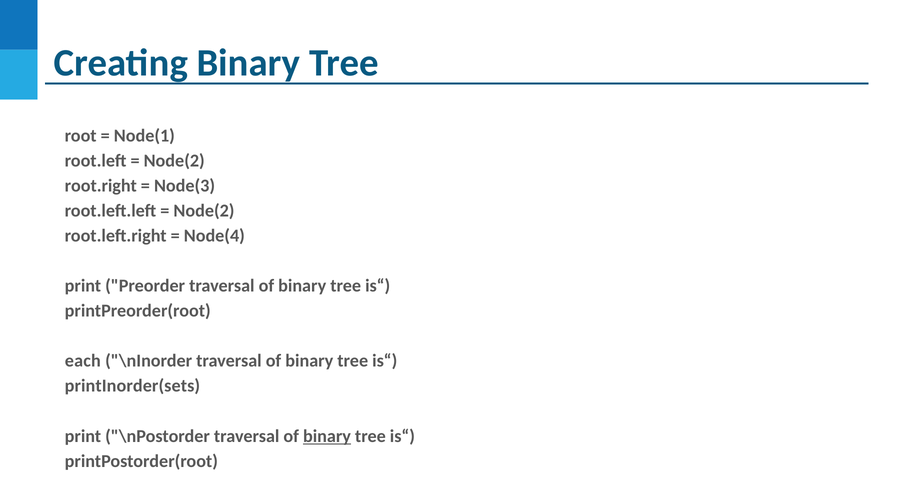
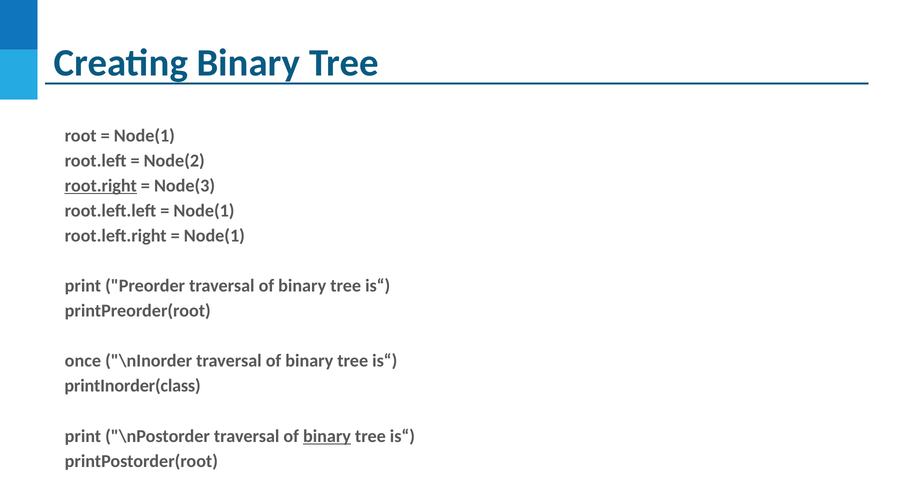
root.right underline: none -> present (101, 186)
Node(2: Node(2 -> Node(1 (204, 211)
Node(4: Node(4 -> Node(1 (214, 236)
each: each -> once (83, 361)
printInorder(sets: printInorder(sets -> printInorder(class (133, 386)
